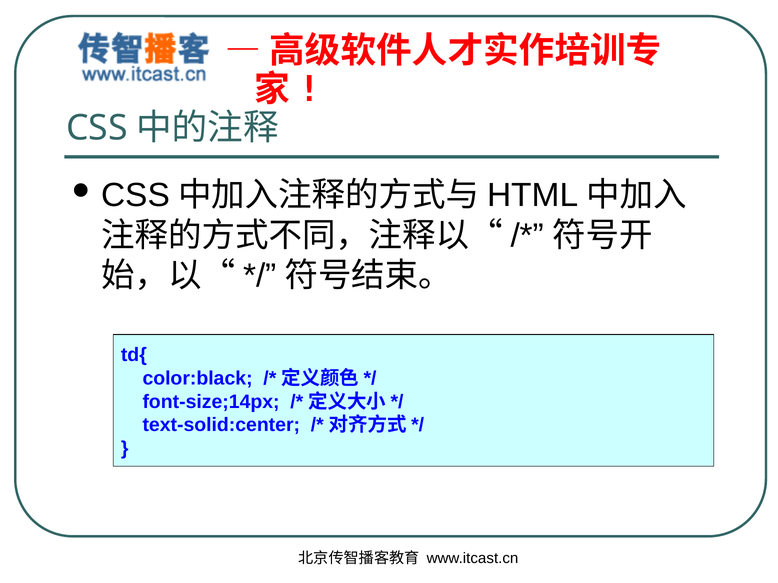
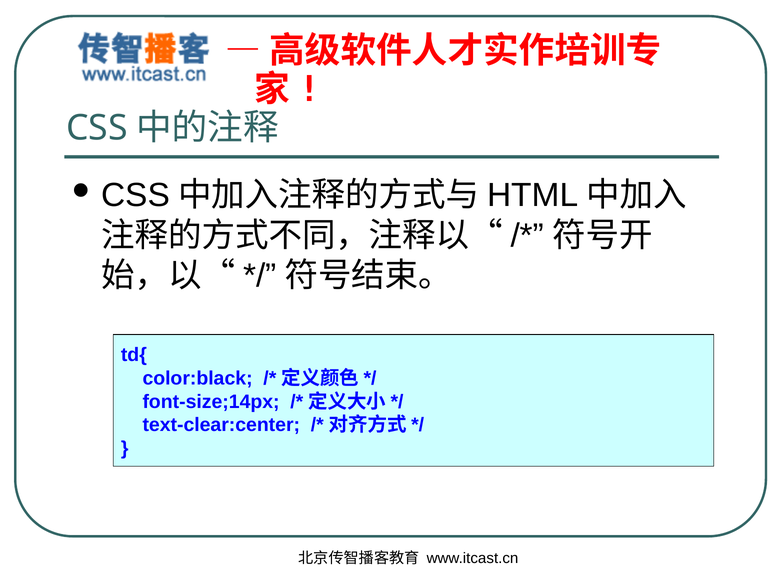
text-solid:center: text-solid:center -> text-clear:center (221, 425)
